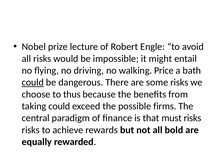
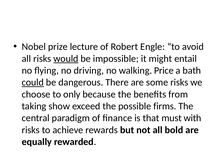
would underline: none -> present (66, 59)
thus: thus -> only (72, 94)
taking could: could -> show (59, 106)
must risks: risks -> with (193, 118)
